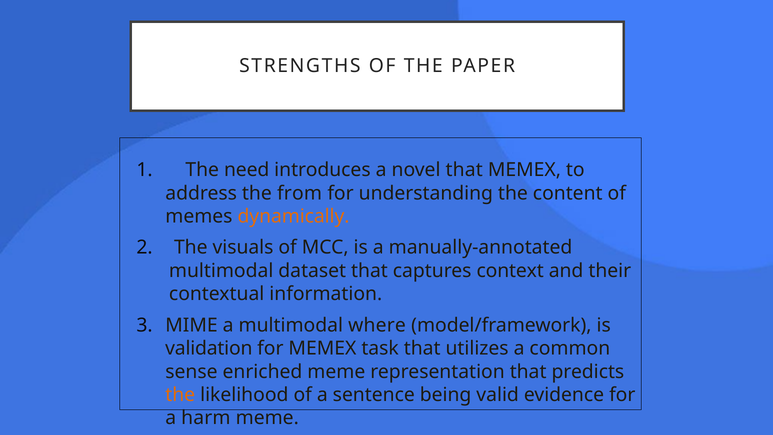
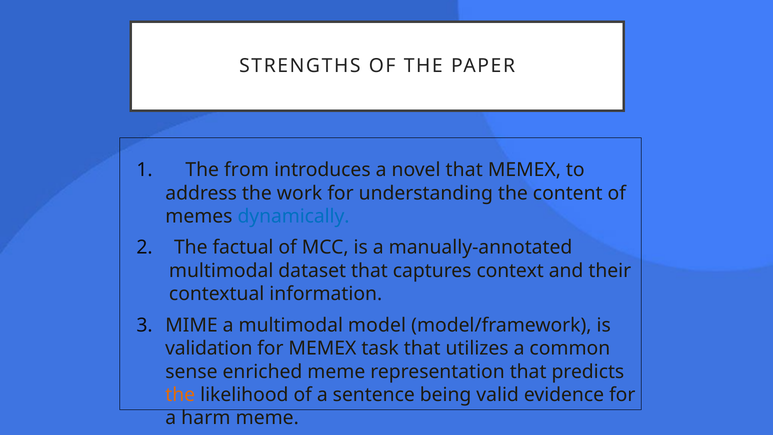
need: need -> from (247, 170)
from: from -> work (300, 193)
dynamically colour: orange -> blue (294, 216)
visuals: visuals -> factual (243, 247)
where: where -> model (377, 325)
